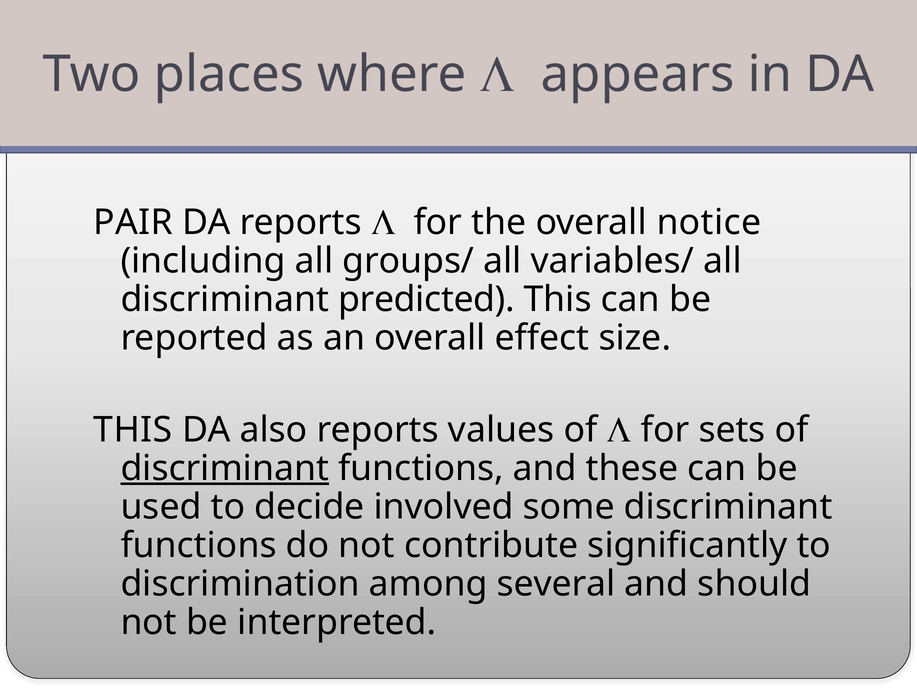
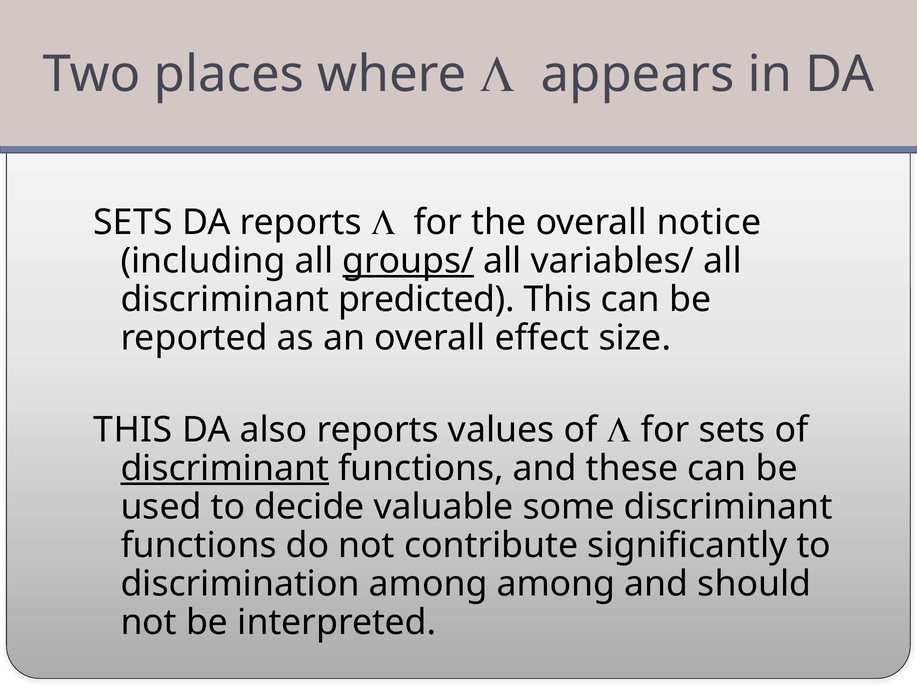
PAIR: PAIR -> SETS (133, 222)
groups/ underline: none -> present (408, 261)
involved: involved -> valuable (444, 507)
among several: several -> among (556, 584)
